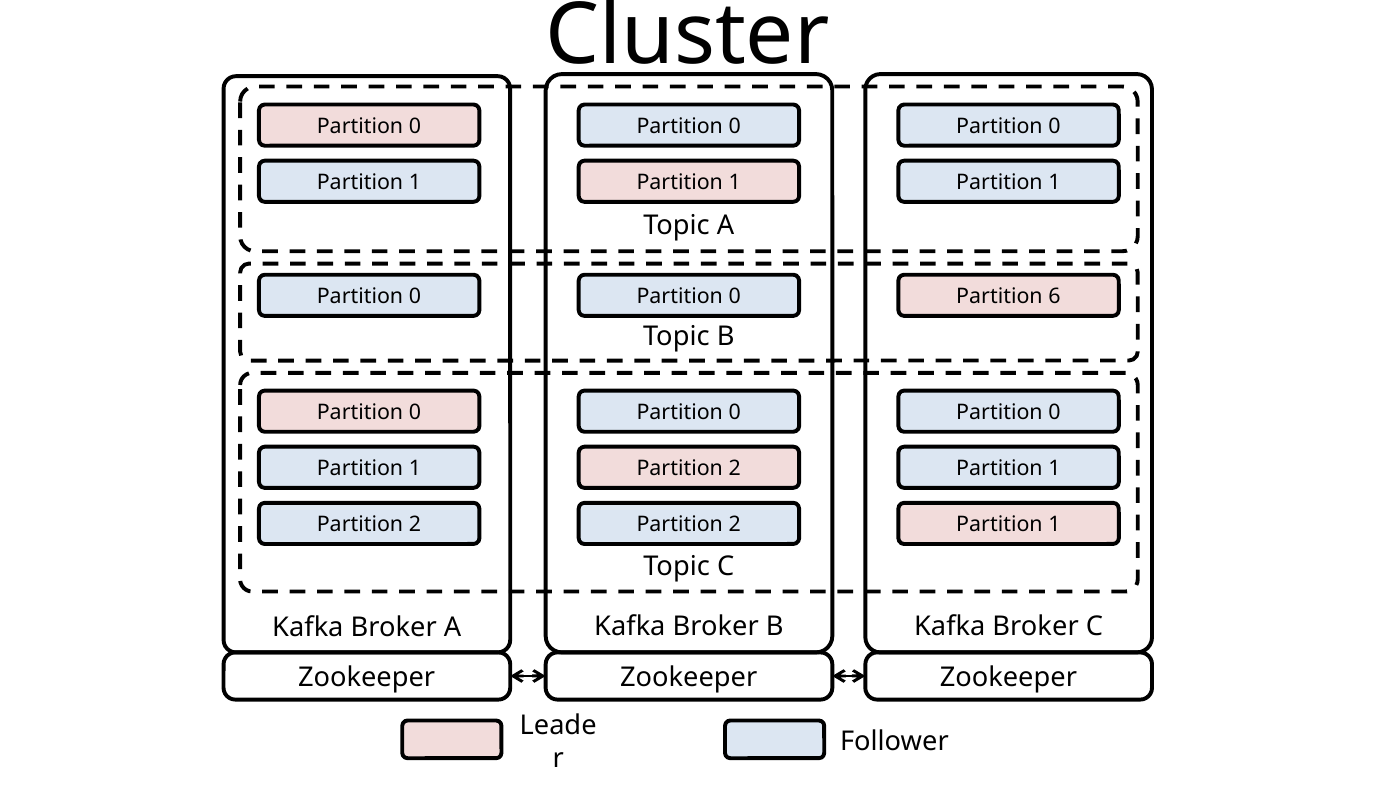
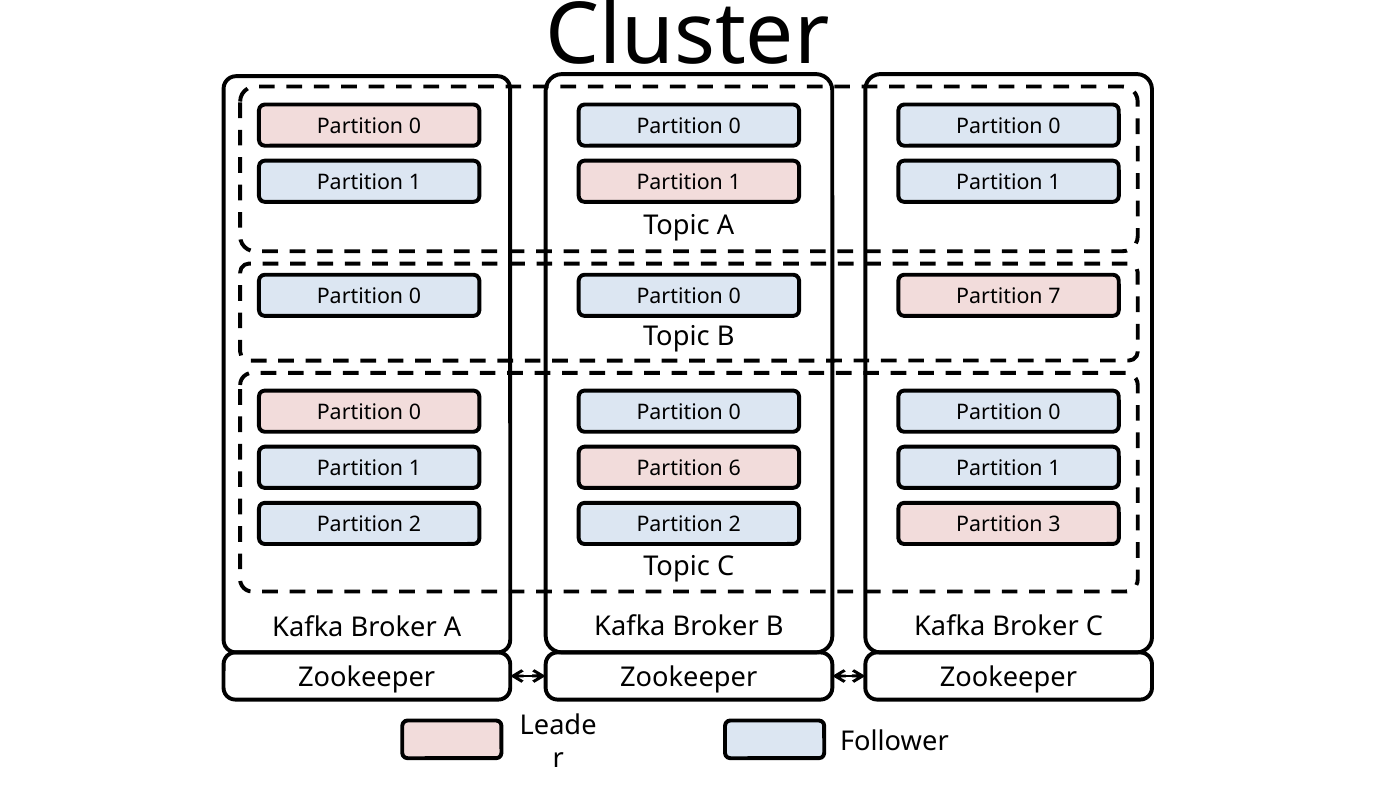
6: 6 -> 7 (1054, 297)
2: 2 -> 6 (735, 468)
1: 1 -> 3 (1054, 525)
